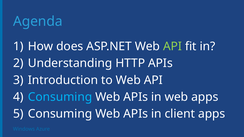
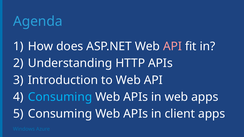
API colour: light green -> pink (172, 46)
